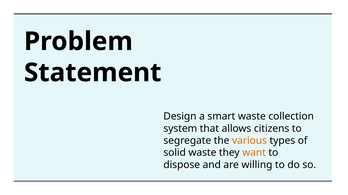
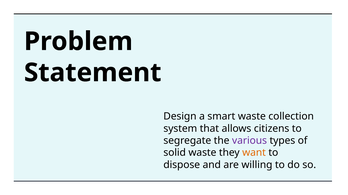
various colour: orange -> purple (250, 141)
